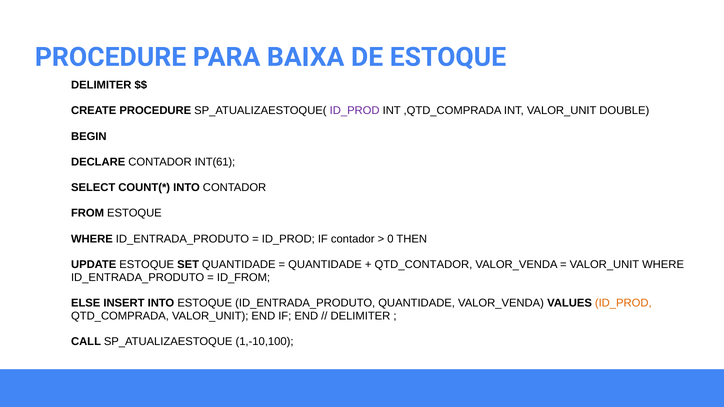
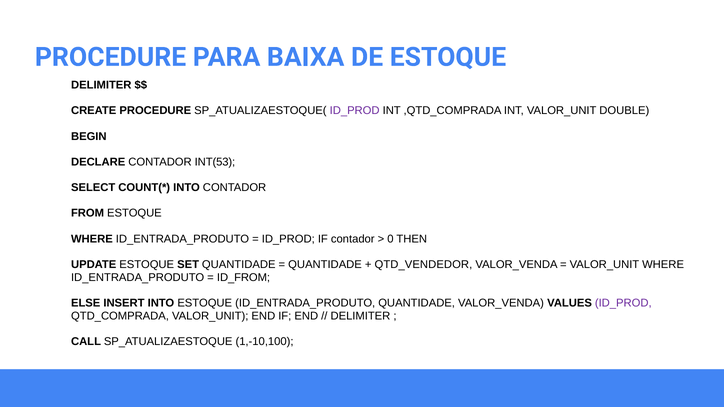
INT(61: INT(61 -> INT(53 (215, 162)
QTD_CONTADOR: QTD_CONTADOR -> QTD_VENDEDOR (423, 265)
ID_PROD colour: orange -> purple (623, 303)
